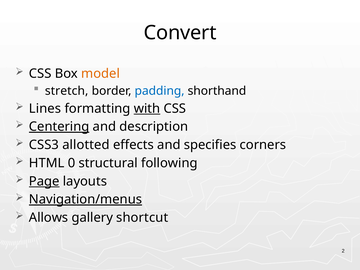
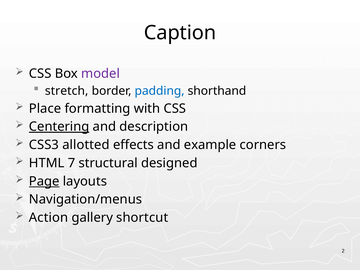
Convert: Convert -> Caption (180, 33)
model colour: orange -> purple (101, 74)
Lines: Lines -> Place (45, 108)
with underline: present -> none (147, 108)
specifies: specifies -> example (210, 145)
0: 0 -> 7 (72, 163)
following: following -> designed (169, 163)
Navigation/menus underline: present -> none (86, 199)
Allows: Allows -> Action (49, 218)
